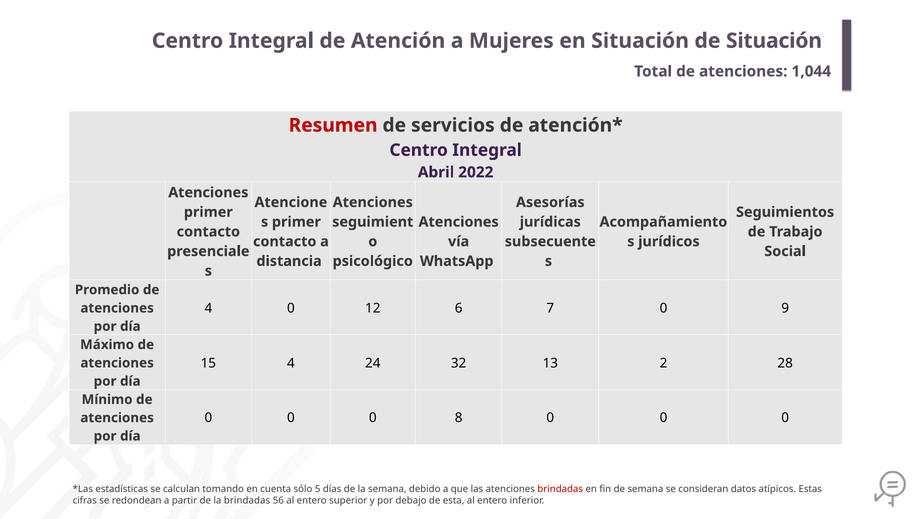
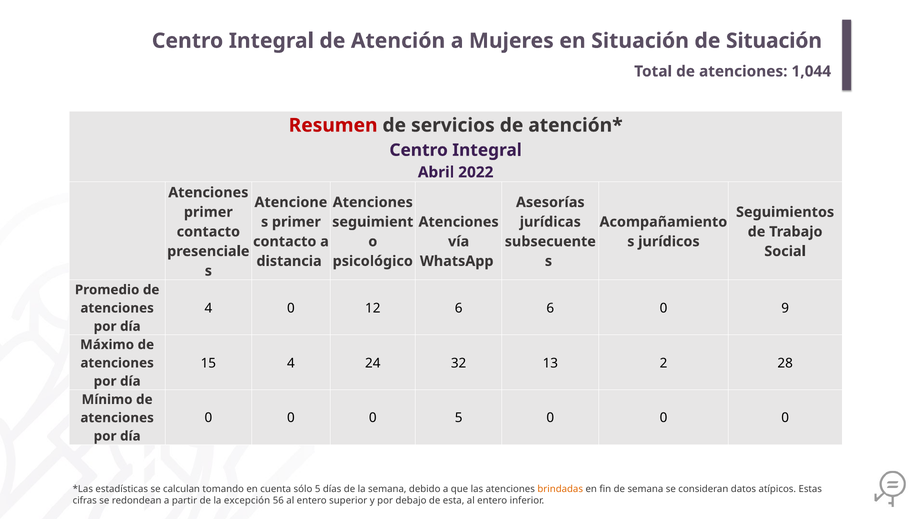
6 7: 7 -> 6 (550, 308)
0 8: 8 -> 5 (459, 418)
brindadas colour: red -> orange (560, 489)
la brindadas: brindadas -> excepción (247, 501)
